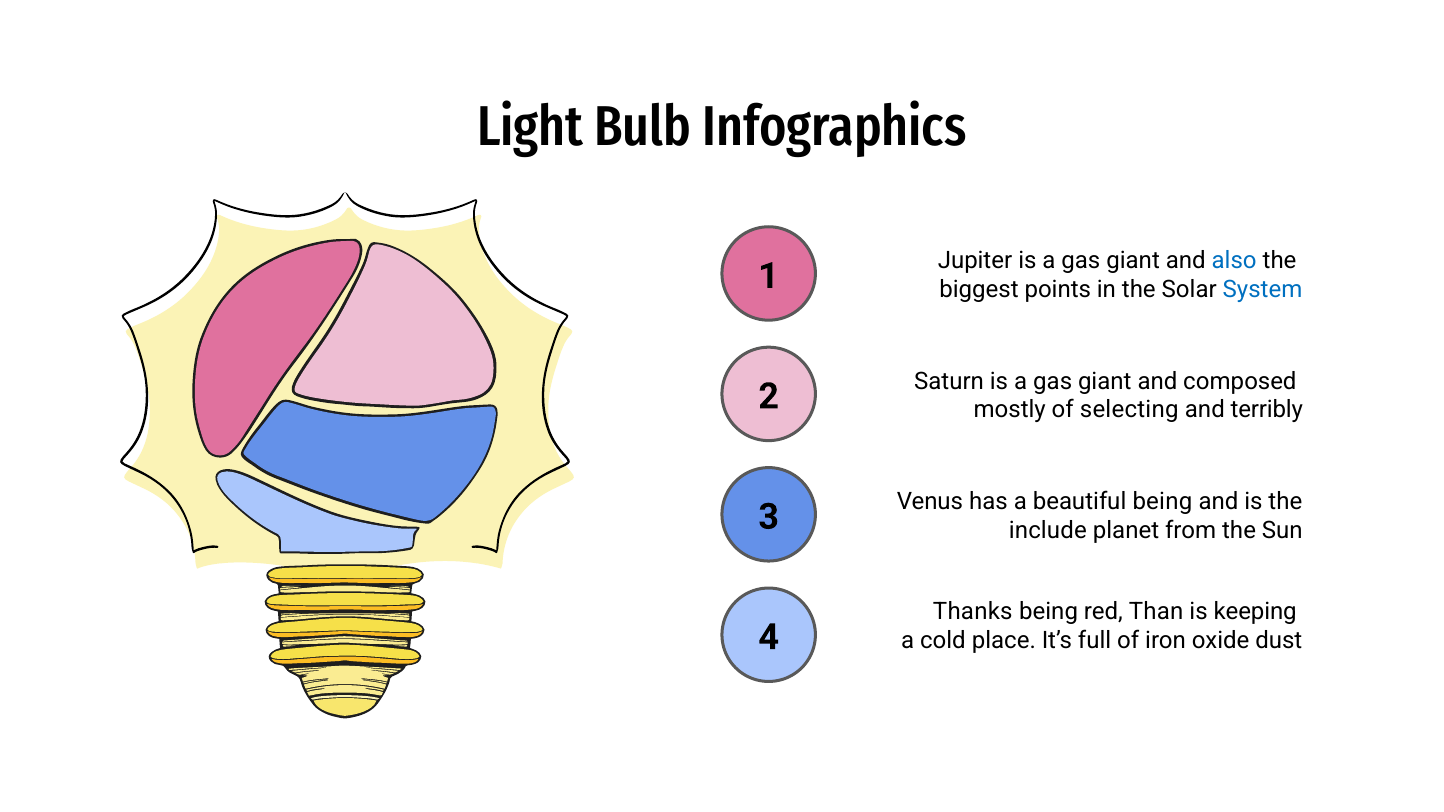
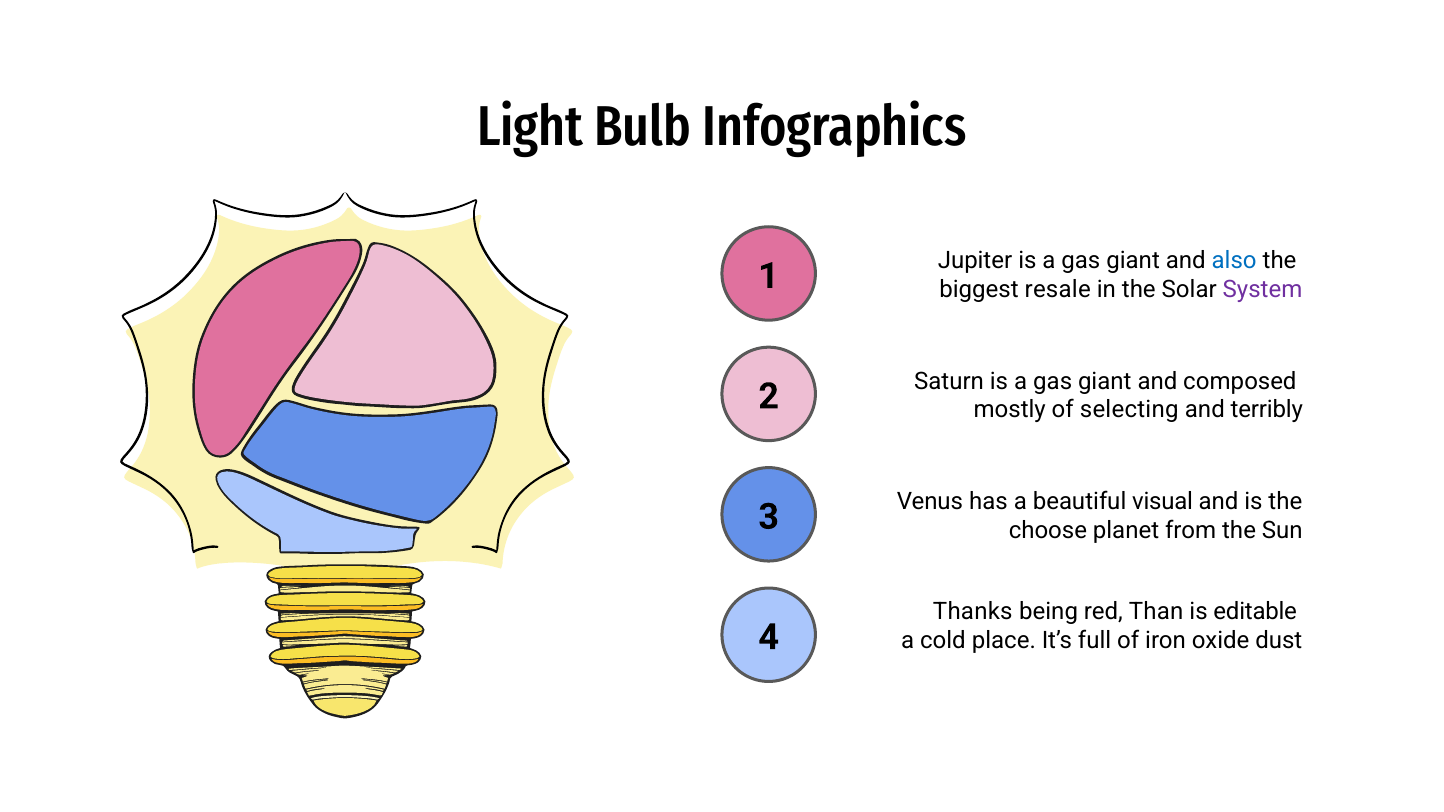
points: points -> resale (1058, 290)
System colour: blue -> purple (1263, 290)
beautiful being: being -> visual (1163, 502)
include: include -> choose (1048, 531)
keeping: keeping -> editable (1255, 612)
